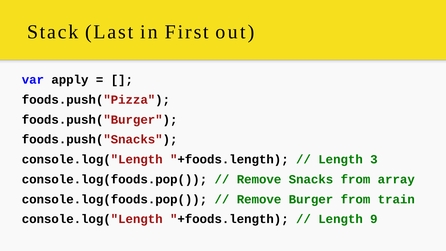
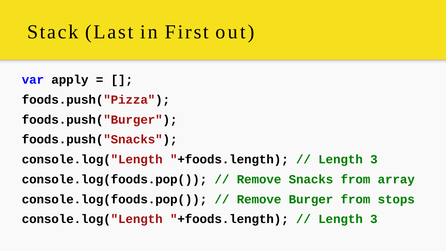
train: train -> stops (396, 199)
9: 9 -> 3 (374, 219)
